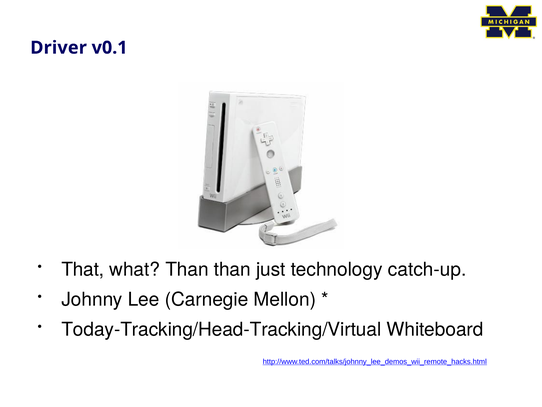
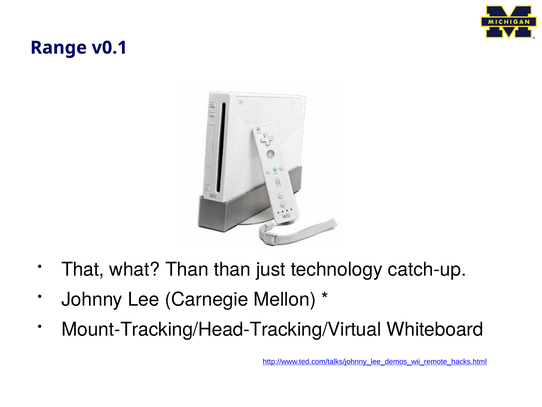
Driver: Driver -> Range (59, 48)
Today-Tracking/Head-Tracking/Virtual: Today-Tracking/Head-Tracking/Virtual -> Mount-Tracking/Head-Tracking/Virtual (221, 329)
